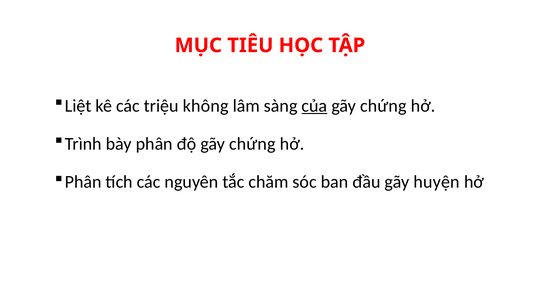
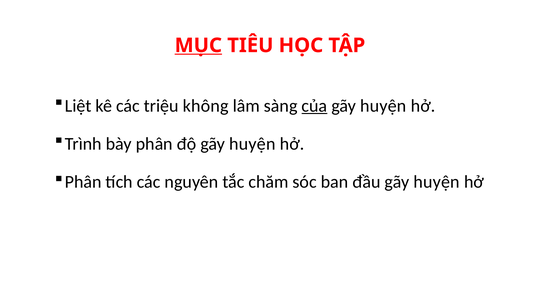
MỤC underline: none -> present (198, 45)
chứng: chứng -> huyện (383, 106)
độ gãy chứng: chứng -> huyện (252, 144)
